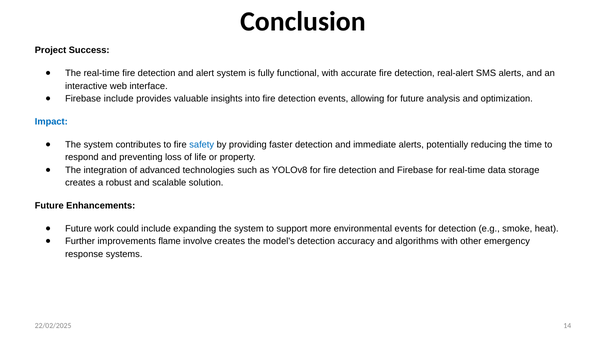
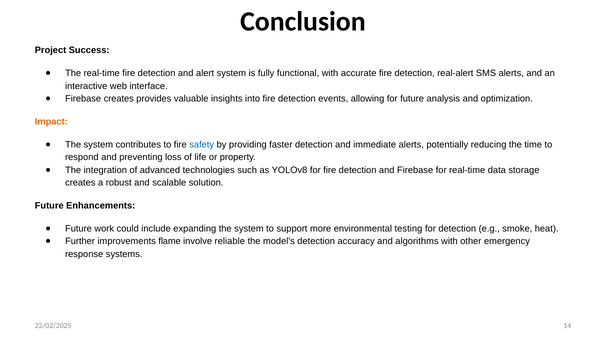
Firebase include: include -> creates (119, 99)
Impact colour: blue -> orange (51, 122)
environmental events: events -> testing (408, 228)
involve creates: creates -> reliable (230, 241)
